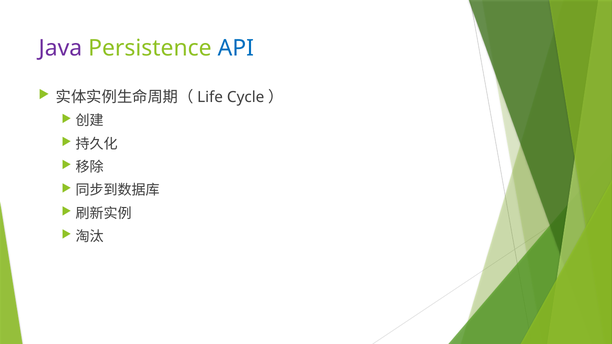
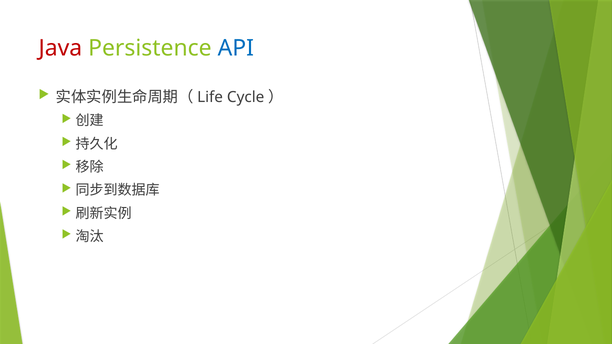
Java colour: purple -> red (60, 48)
